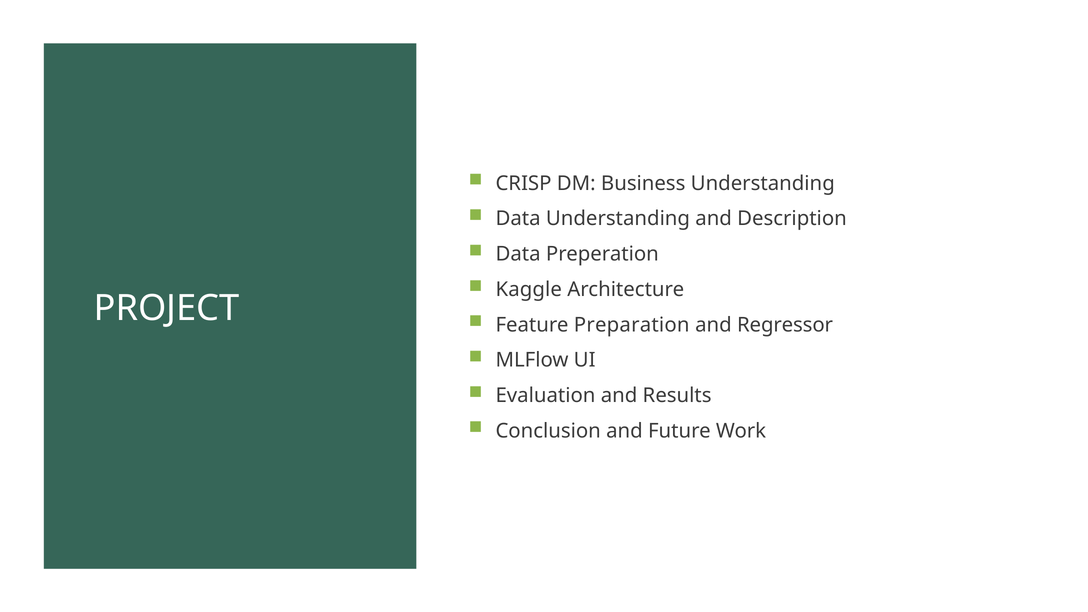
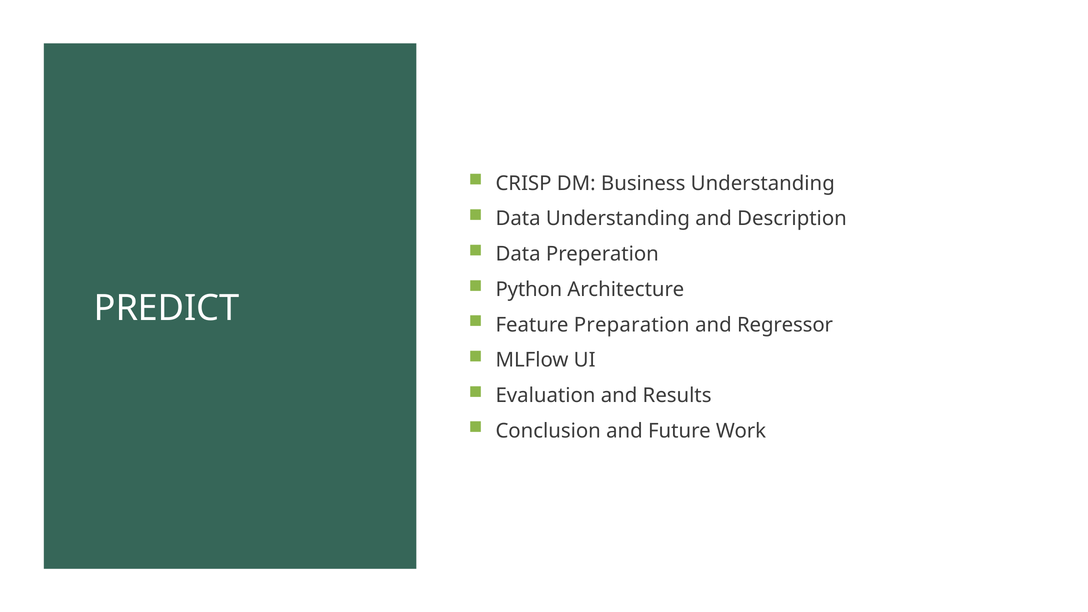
Kaggle: Kaggle -> Python (529, 289)
PROJECT: PROJECT -> PREDICT (167, 308)
